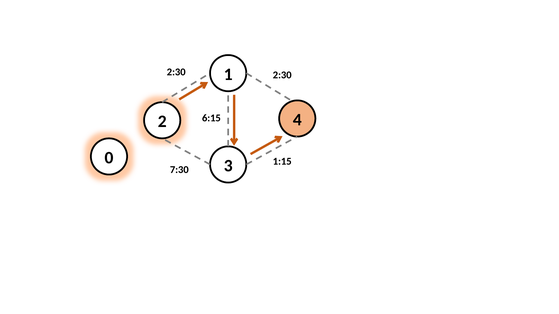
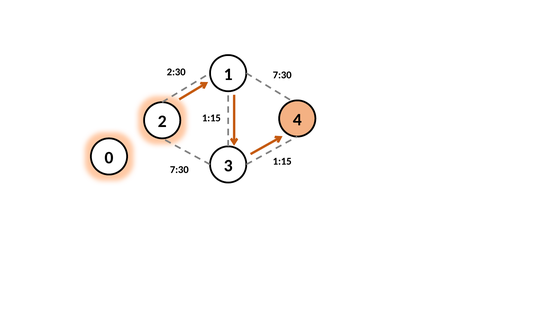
2:30: 2:30 -> 7:30 (282, 75)
6:15: 6:15 -> 1:15 (211, 118)
